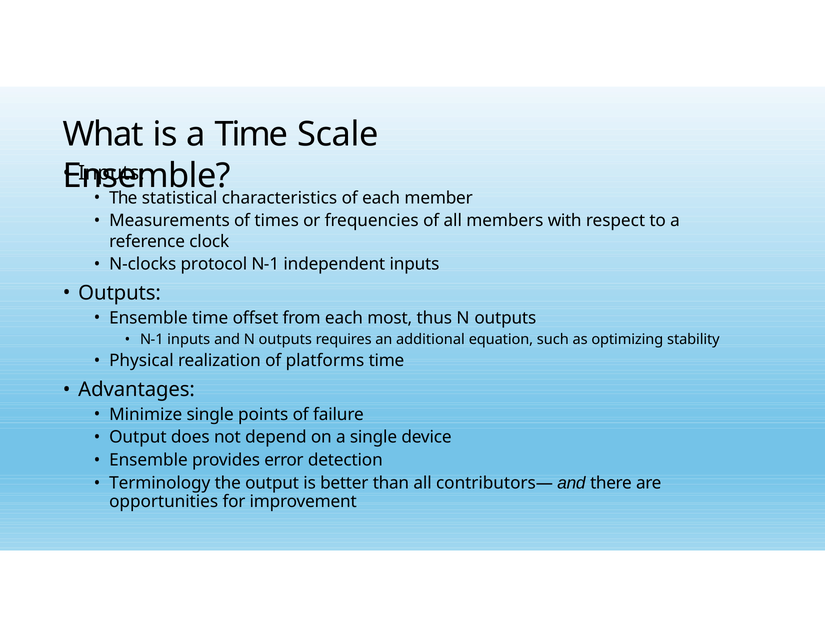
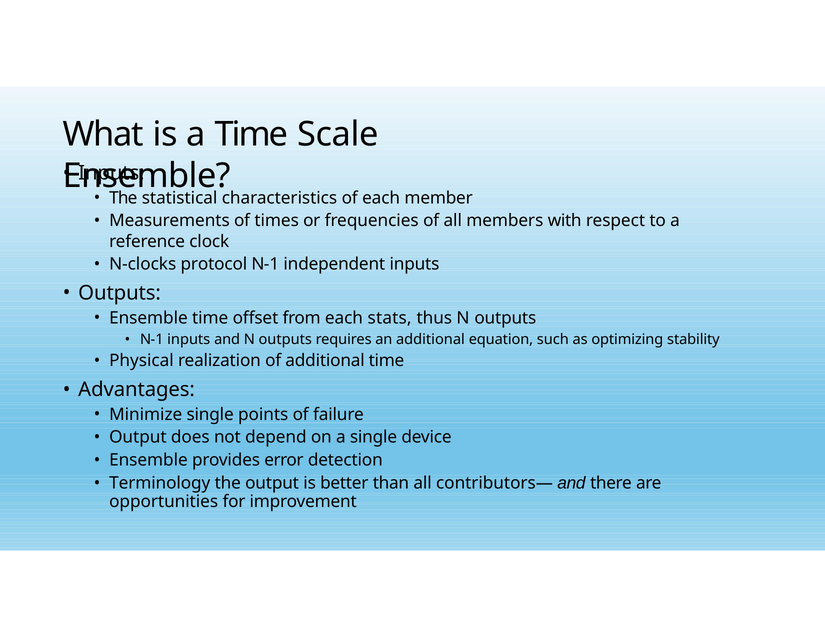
most: most -> stats (390, 318)
of platforms: platforms -> additional (325, 361)
